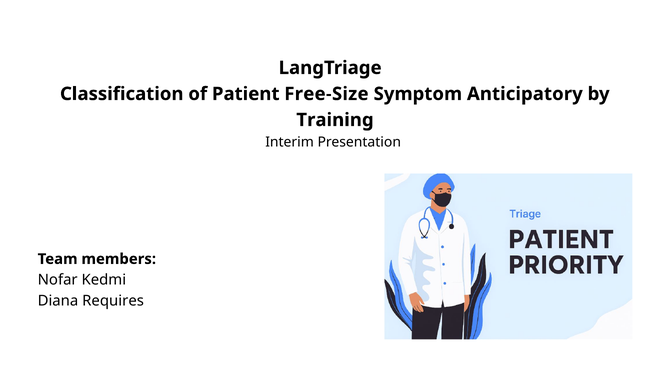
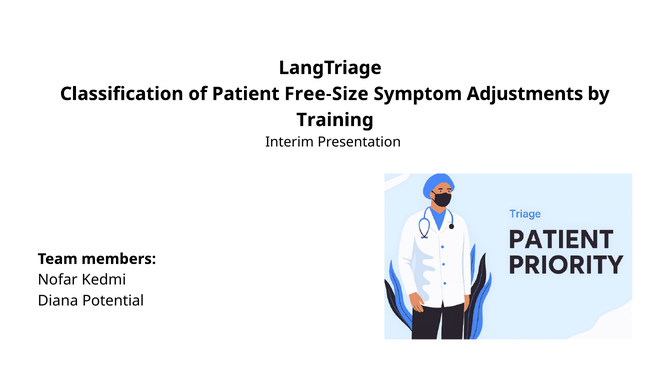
Anticipatory: Anticipatory -> Adjustments (525, 94)
Requires: Requires -> Potential (113, 301)
